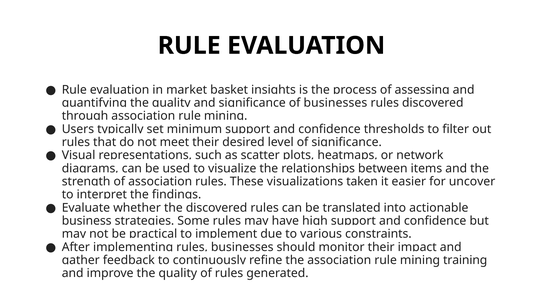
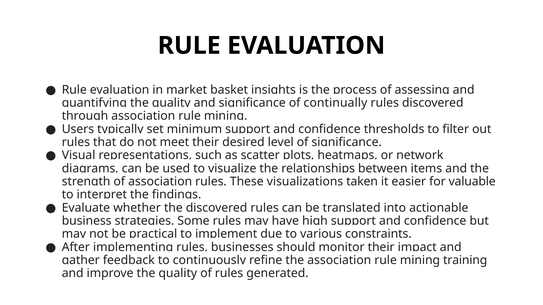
of businesses: businesses -> continually (335, 103)
uncover: uncover -> valuable (472, 182)
